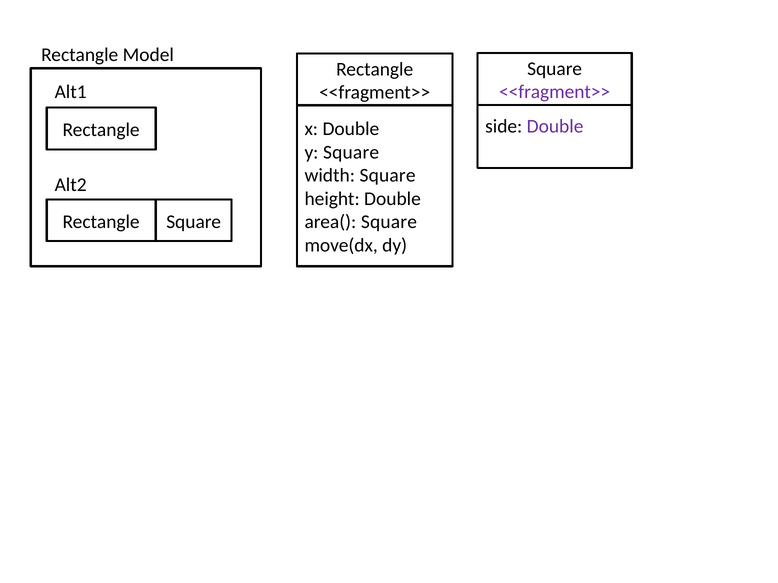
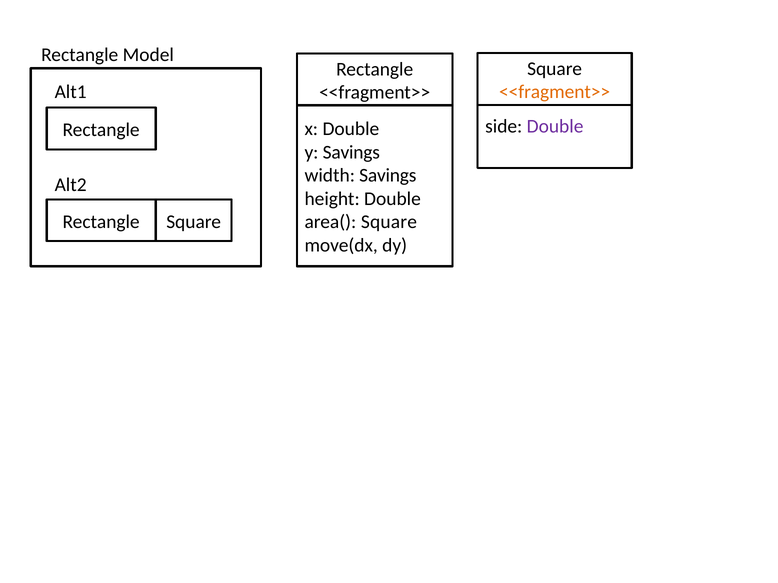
<<fragment>> colour: purple -> orange (555, 92)
y Square: Square -> Savings (351, 152)
width Square: Square -> Savings (388, 176)
